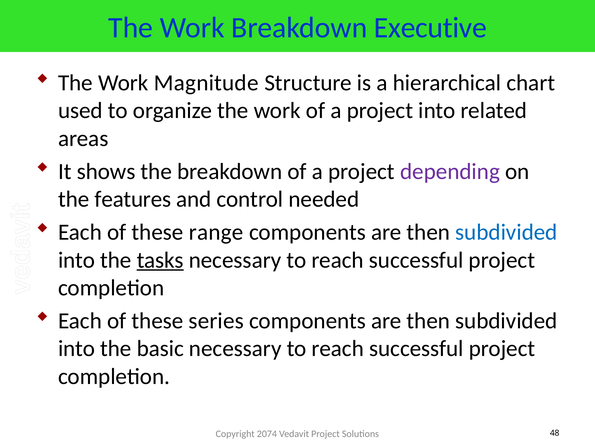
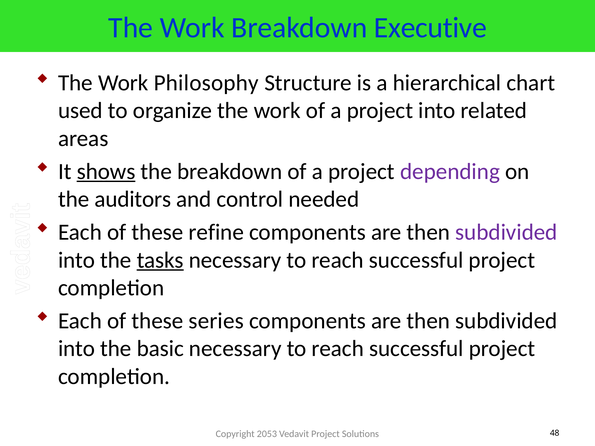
Magnitude: Magnitude -> Philosophy (206, 83)
shows underline: none -> present (106, 172)
features: features -> auditors (133, 199)
range: range -> refine (216, 232)
subdivided colour: blue -> purple (506, 232)
2074: 2074 -> 2053 (267, 434)
